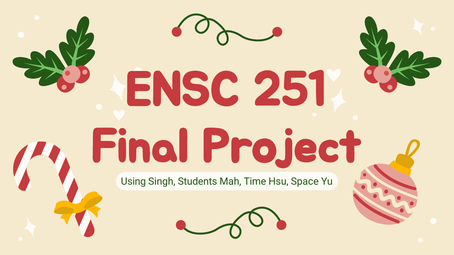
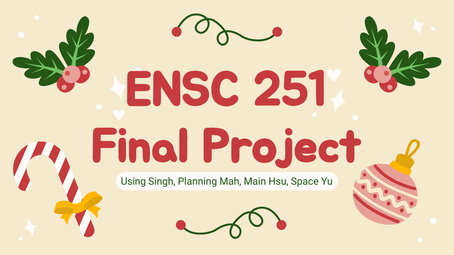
Students: Students -> Planning (197, 182)
Time: Time -> Main (255, 182)
